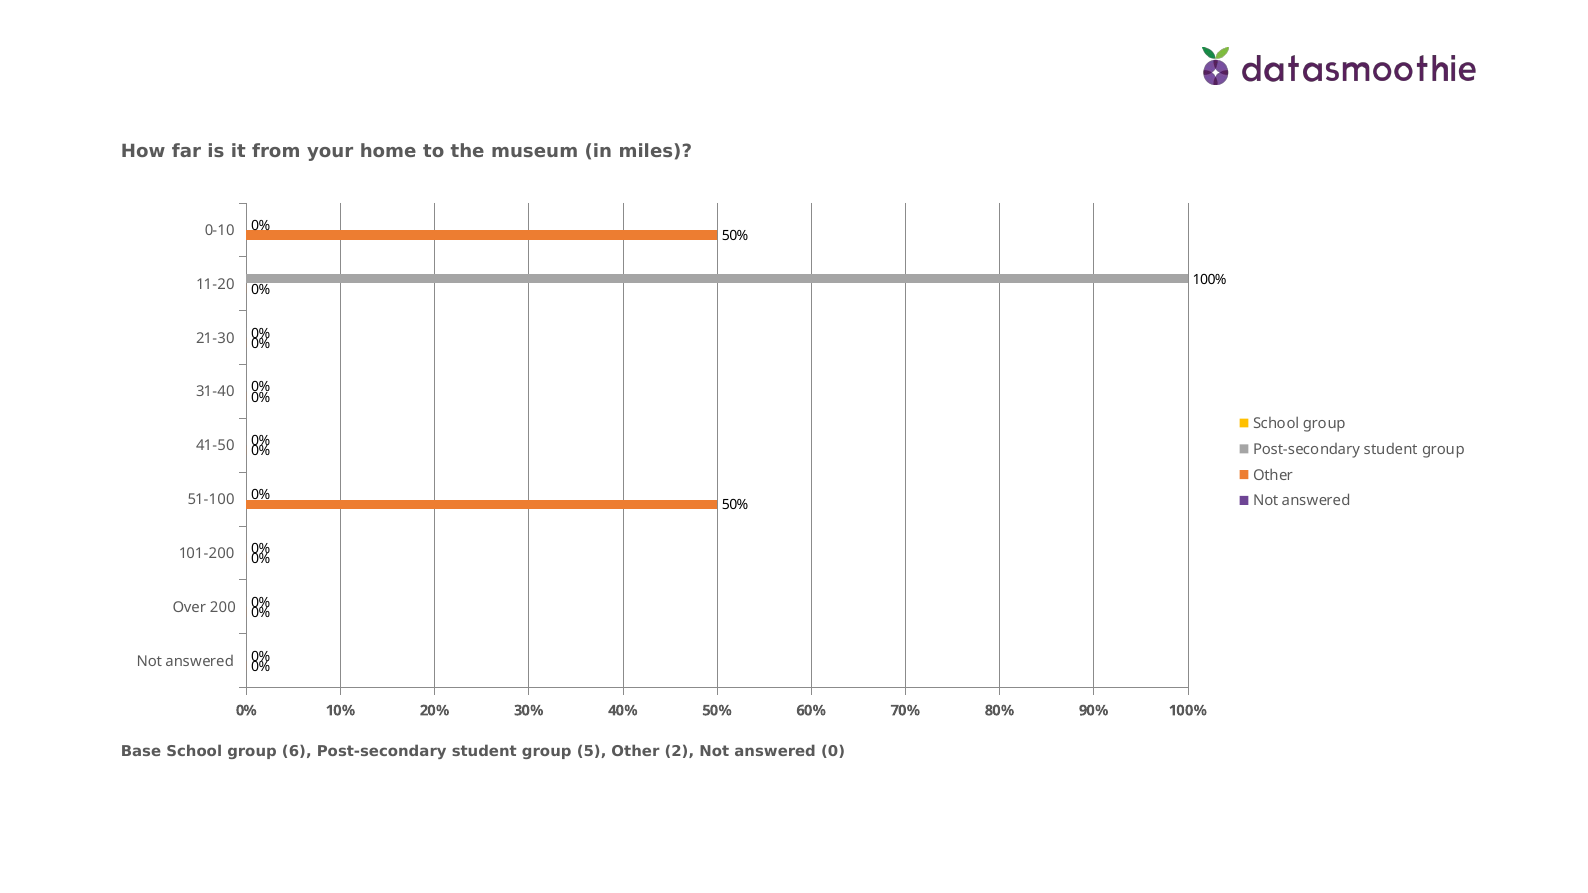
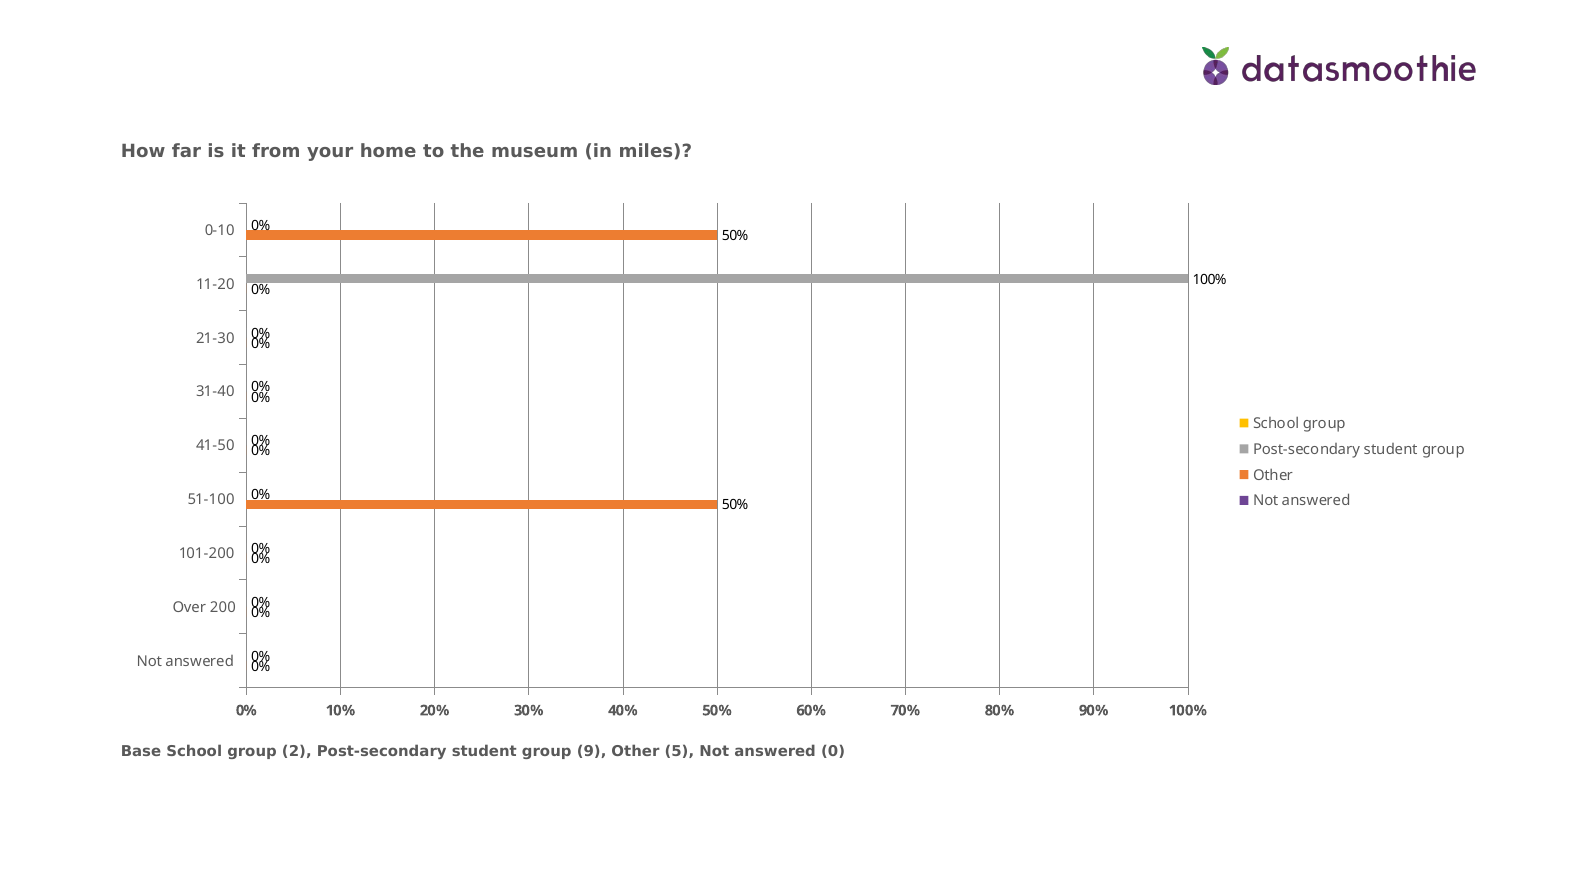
6: 6 -> 2 (297, 752)
5: 5 -> 9 (592, 752)
2: 2 -> 5 (679, 752)
